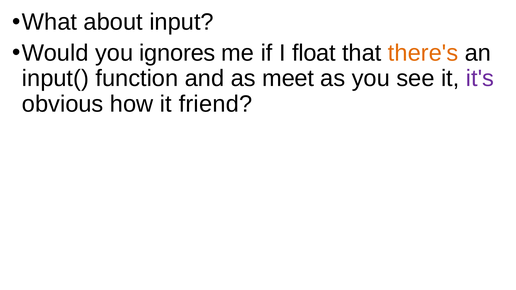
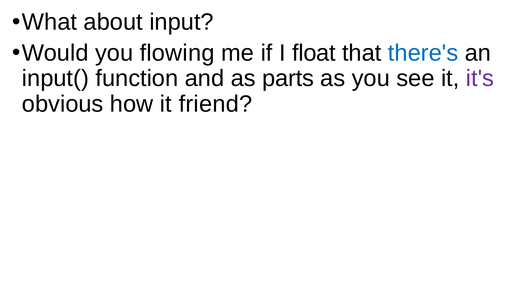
ignores: ignores -> flowing (177, 53)
there's colour: orange -> blue (423, 53)
meet: meet -> parts (288, 79)
